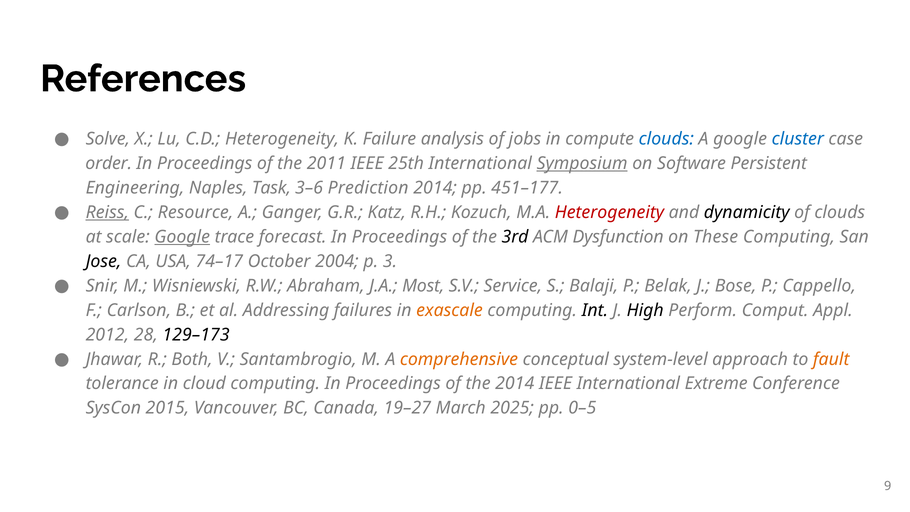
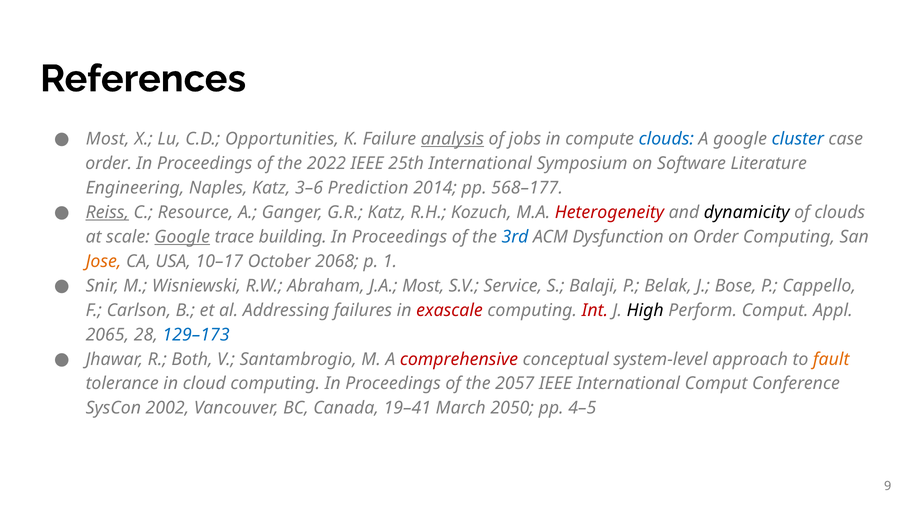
Solve: Solve -> Most (108, 139)
C.D Heterogeneity: Heterogeneity -> Opportunities (282, 139)
analysis underline: none -> present (452, 139)
2011: 2011 -> 2022 (326, 163)
Symposium underline: present -> none (582, 163)
Persistent: Persistent -> Literature (769, 163)
Naples Task: Task -> Katz (271, 188)
451–177: 451–177 -> 568–177 (527, 188)
forecast: forecast -> building (293, 237)
3rd colour: black -> blue (515, 237)
on These: These -> Order (716, 237)
Jose colour: black -> orange (103, 261)
74–17: 74–17 -> 10–17 (219, 261)
2004: 2004 -> 2068 (337, 261)
3: 3 -> 1 (390, 261)
exascale colour: orange -> red (450, 310)
Int colour: black -> red (595, 310)
2012: 2012 -> 2065 (107, 335)
129–173 colour: black -> blue (196, 335)
comprehensive colour: orange -> red (459, 359)
the 2014: 2014 -> 2057 (515, 384)
International Extreme: Extreme -> Comput (716, 384)
2015: 2015 -> 2002 (167, 408)
19–27: 19–27 -> 19–41 (407, 408)
2025: 2025 -> 2050 (512, 408)
0–5: 0–5 -> 4–5 (582, 408)
